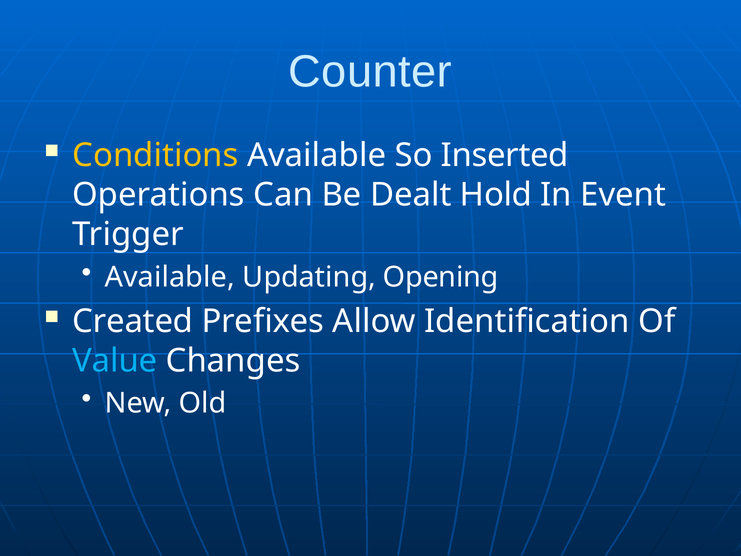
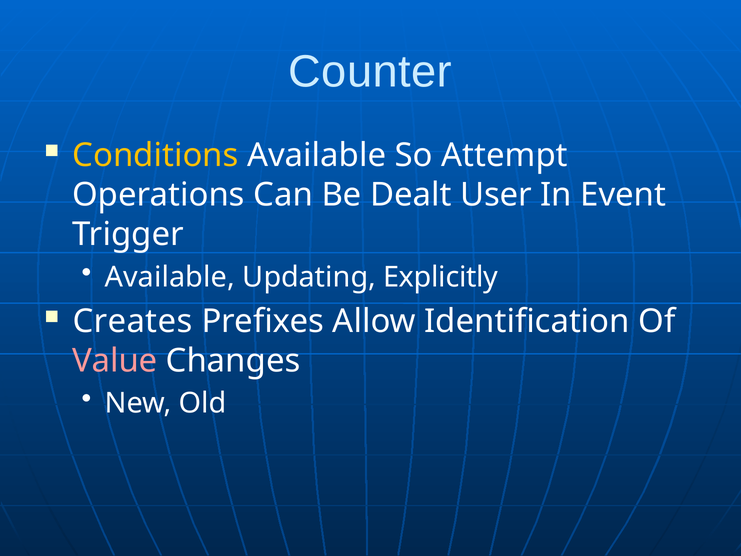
Inserted: Inserted -> Attempt (505, 155)
Hold: Hold -> User (496, 195)
Opening: Opening -> Explicitly (441, 277)
Created: Created -> Creates (132, 321)
Value colour: light blue -> pink (115, 361)
